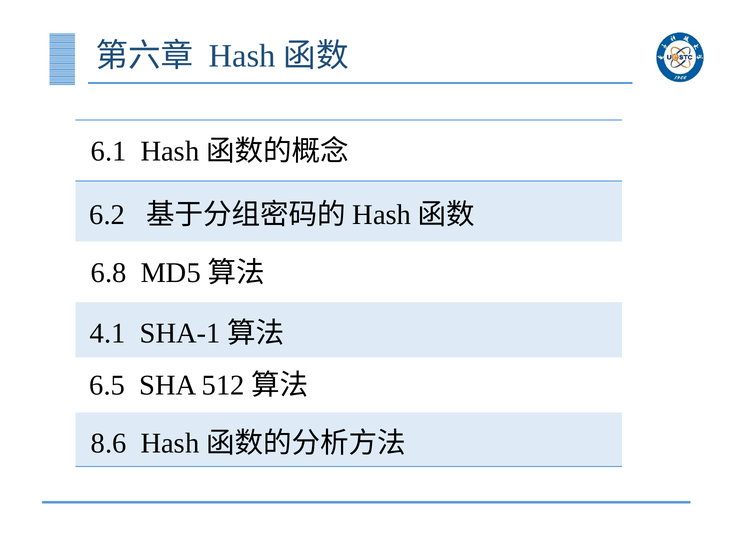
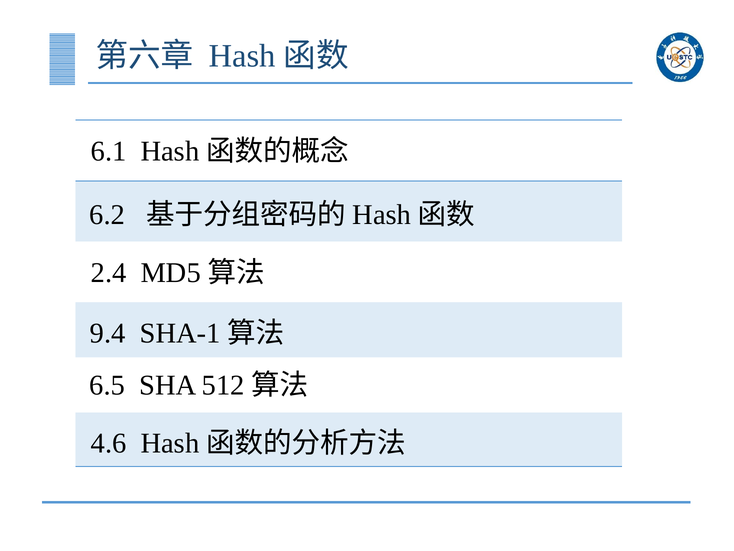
6.8: 6.8 -> 2.4 (109, 273)
4.1: 4.1 -> 9.4 (108, 333)
8.6: 8.6 -> 4.6 (109, 443)
